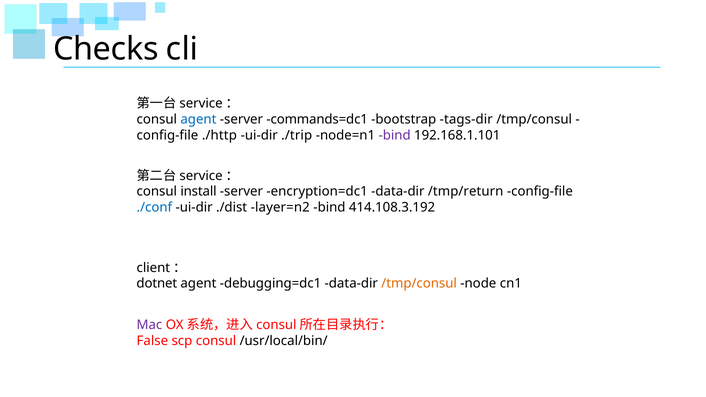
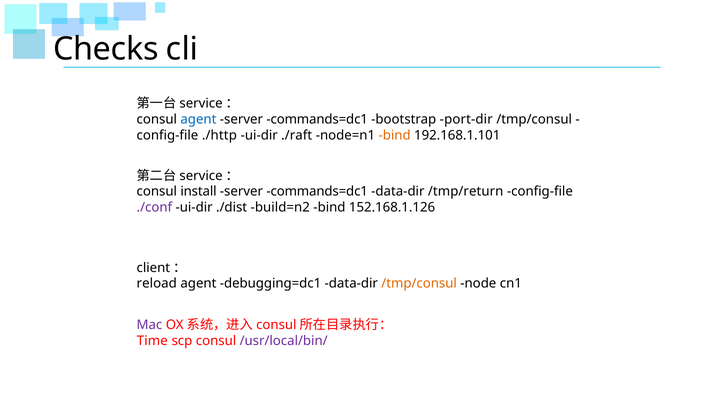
tags-dir: tags-dir -> port-dir (466, 120)
./trip: ./trip -> ./raft (297, 135)
bind colour: purple -> orange (395, 135)
encryption=dc1: encryption=dc1 -> commands=dc1 (317, 192)
./conf colour: blue -> purple (154, 207)
layer=n2: layer=n2 -> build=n2 (280, 207)
414.108.3.192: 414.108.3.192 -> 152.168.1.126 (392, 207)
dotnet: dotnet -> reload (157, 284)
False: False -> Time (152, 341)
/usr/local/bin/ colour: black -> purple (284, 341)
